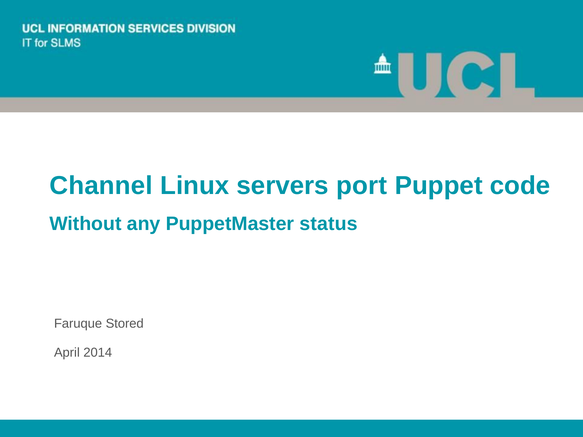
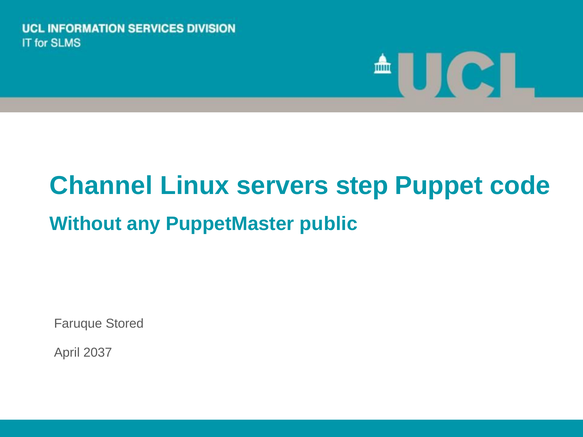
port: port -> step (362, 186)
status: status -> public (329, 224)
2014: 2014 -> 2037 (98, 353)
